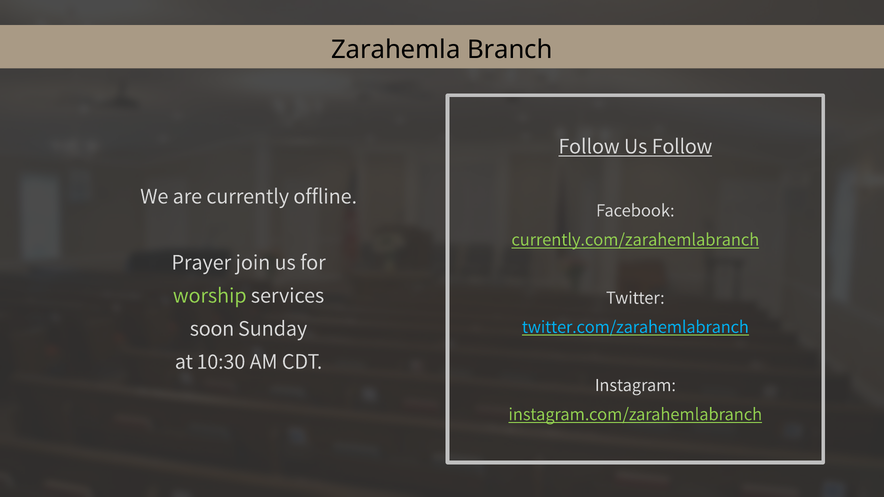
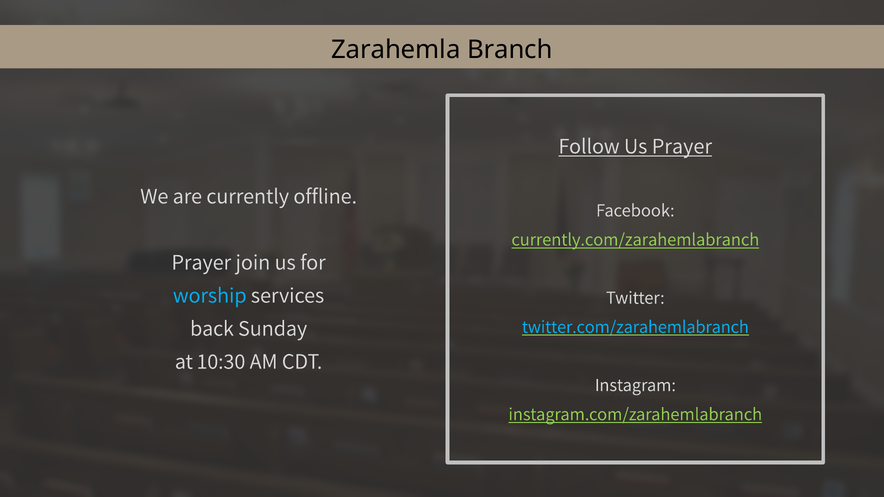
Us Follow: Follow -> Prayer (682, 146)
worship colour: light green -> light blue (210, 295)
soon: soon -> back (212, 329)
